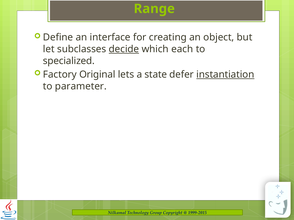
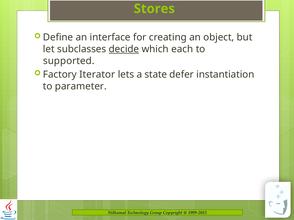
Range: Range -> Stores (154, 9)
specialized: specialized -> supported (69, 61)
Original: Original -> Iterator (97, 75)
instantiation underline: present -> none (225, 75)
